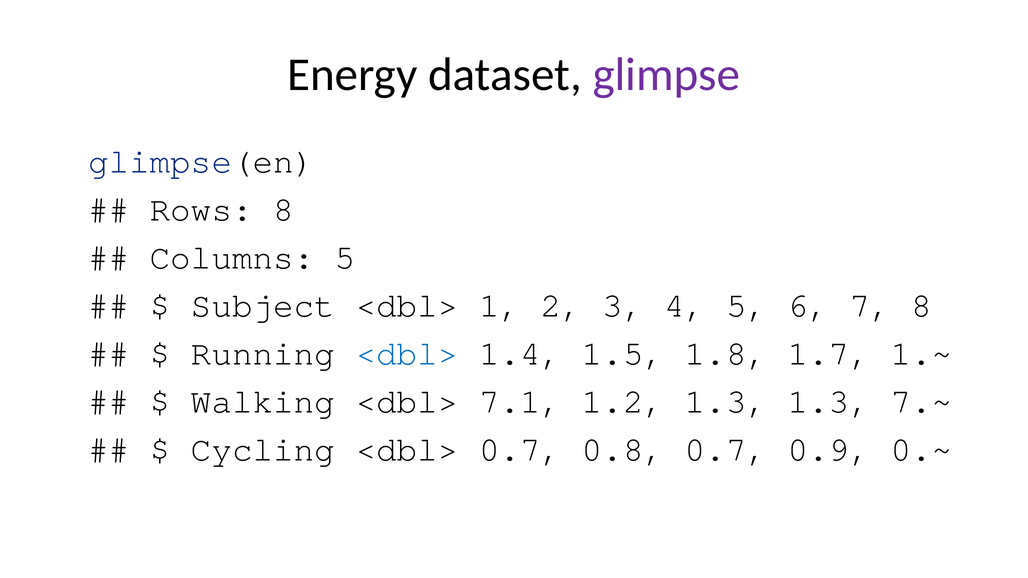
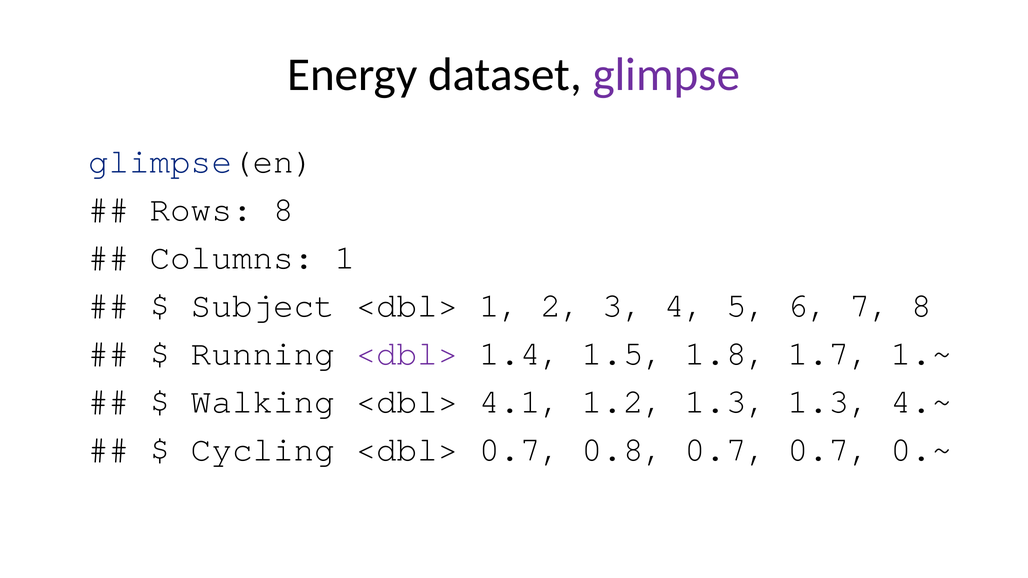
Columns 5: 5 -> 1 (345, 258)
<dbl> colour: blue -> purple (407, 354)
7.1: 7.1 -> 4.1 (520, 402)
7.~: 7.~ -> 4.~ (922, 402)
0.7 0.9: 0.9 -> 0.7 (829, 450)
